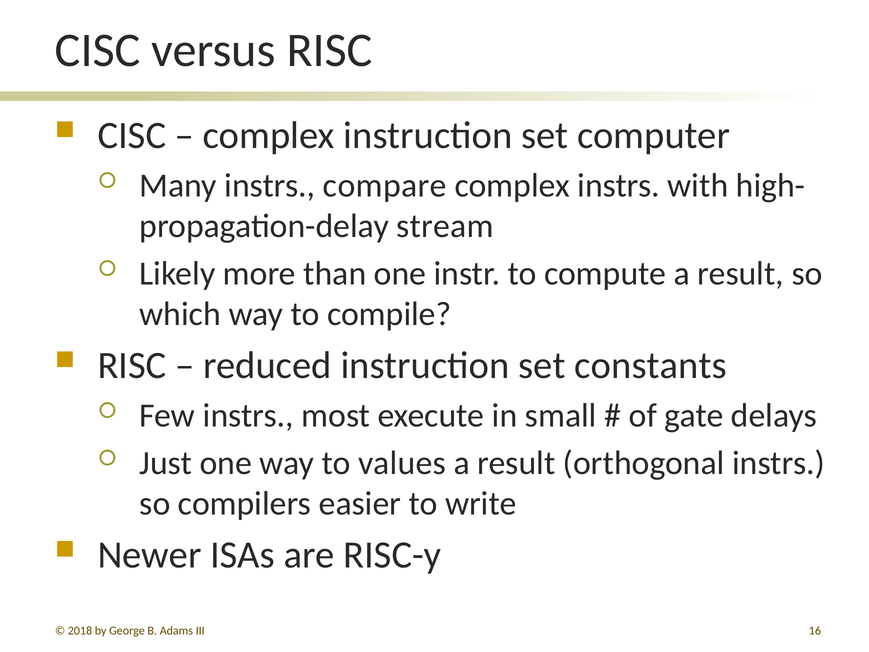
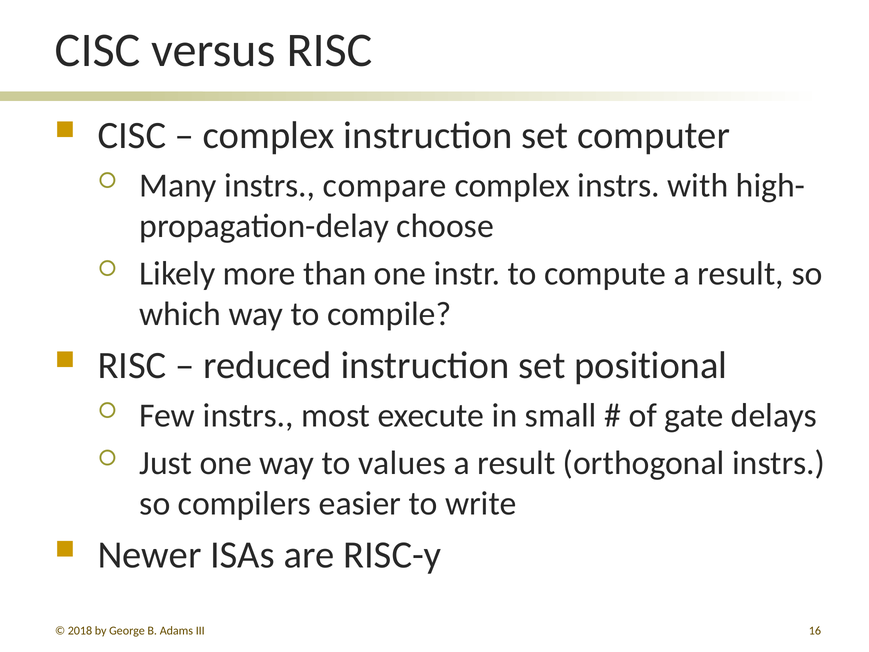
stream: stream -> choose (445, 226)
constants: constants -> positional (651, 365)
